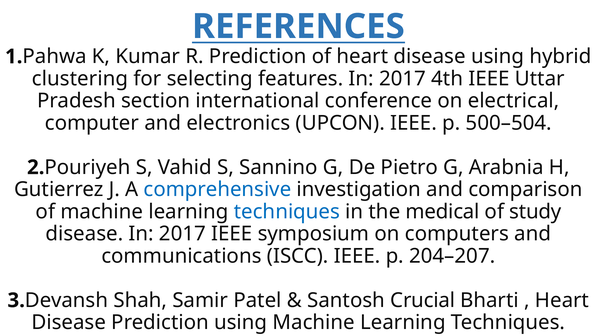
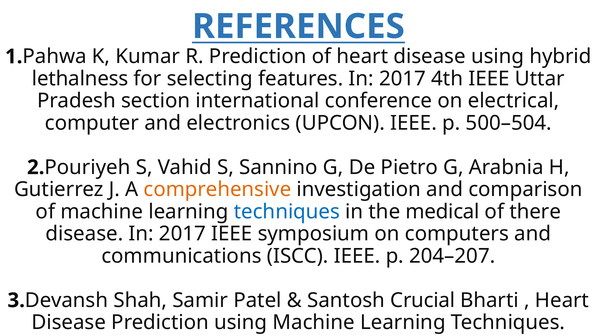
clustering: clustering -> lethalness (80, 79)
comprehensive colour: blue -> orange (217, 189)
study: study -> there (535, 212)
